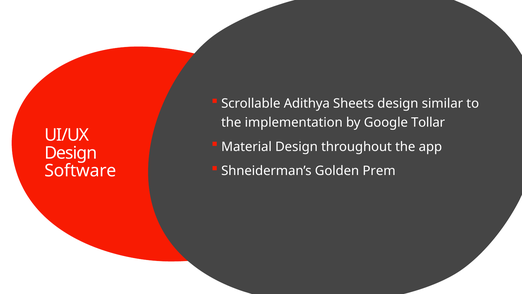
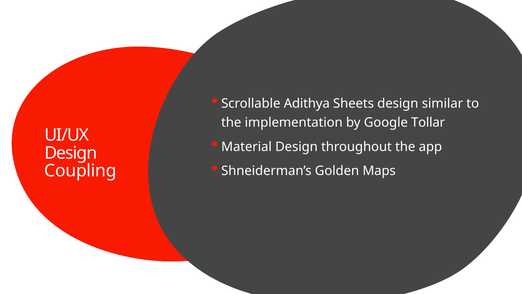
Prem: Prem -> Maps (379, 171)
Software: Software -> Coupling (80, 171)
